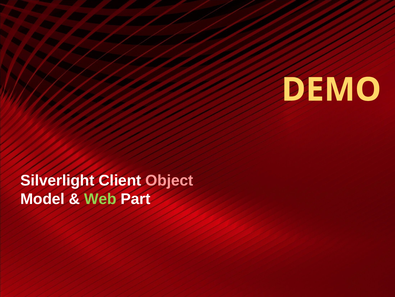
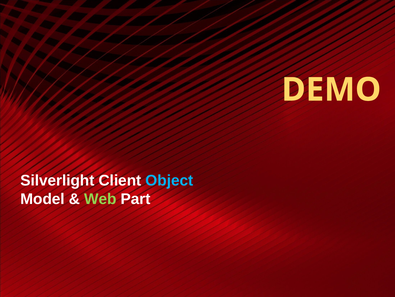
Object colour: pink -> light blue (169, 180)
